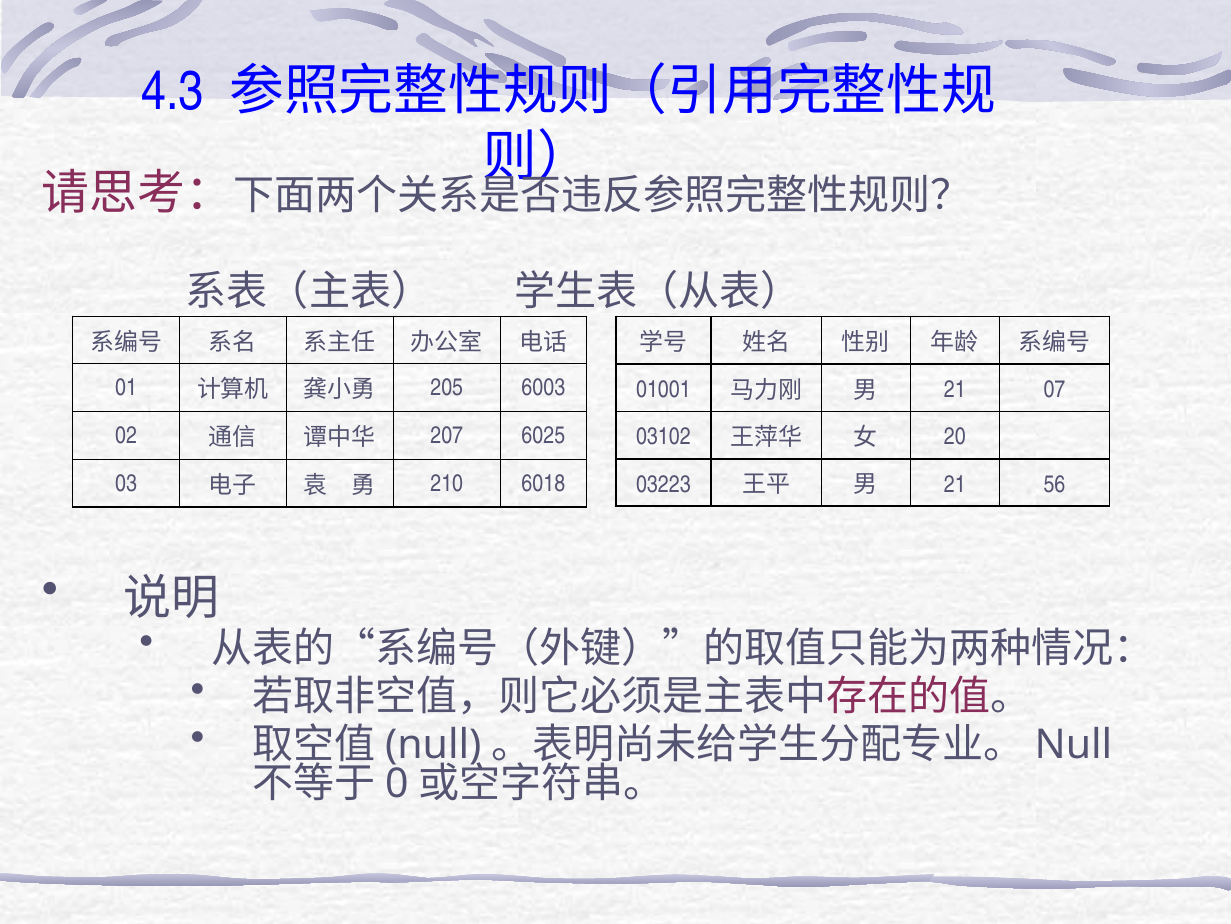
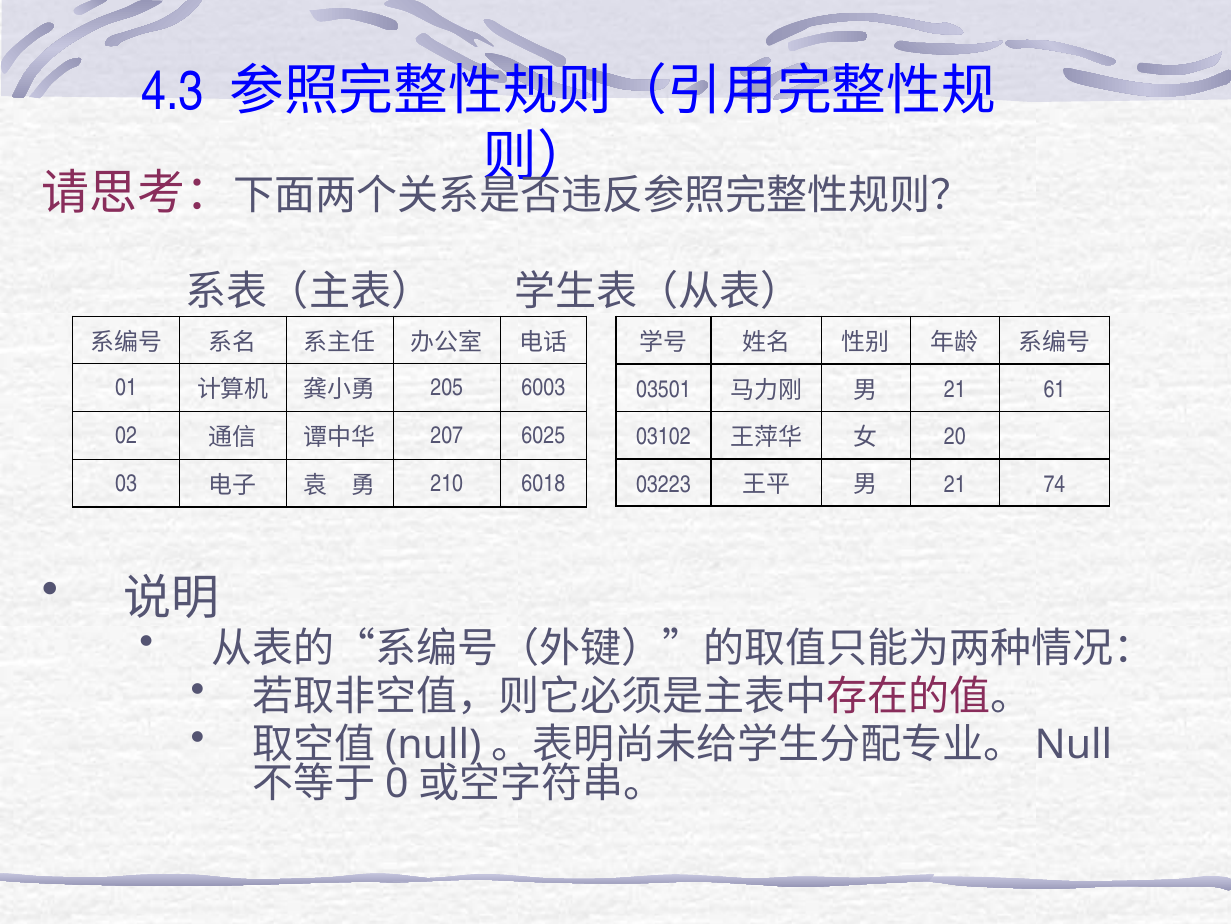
01001: 01001 -> 03501 (663, 389)
07: 07 -> 61 (1054, 389)
56: 56 -> 74 (1054, 484)
